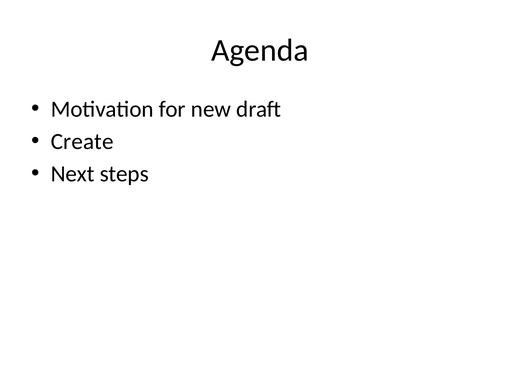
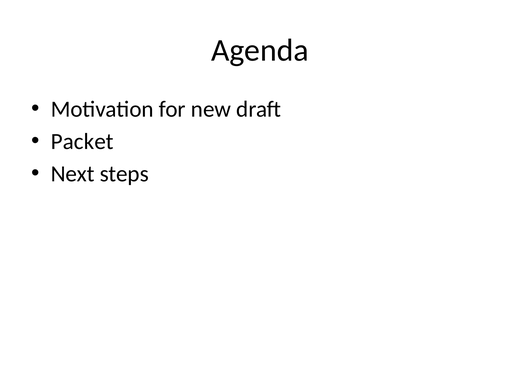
Create: Create -> Packet (82, 141)
